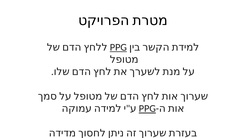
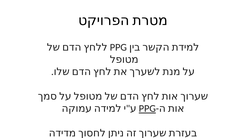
PPG underline: present -> none (118, 47)
